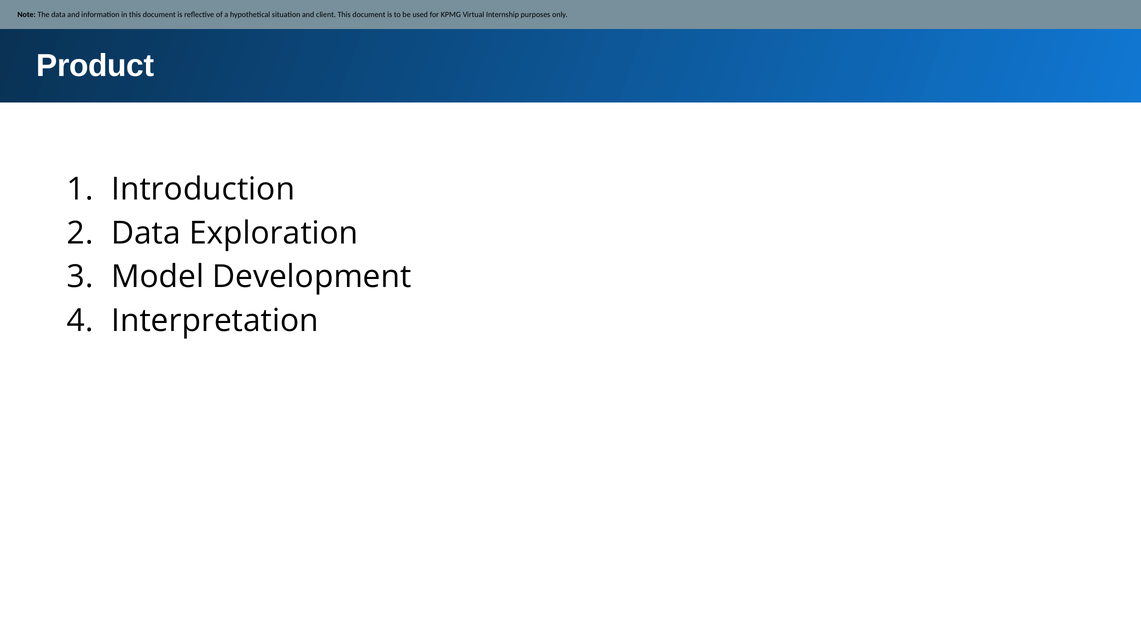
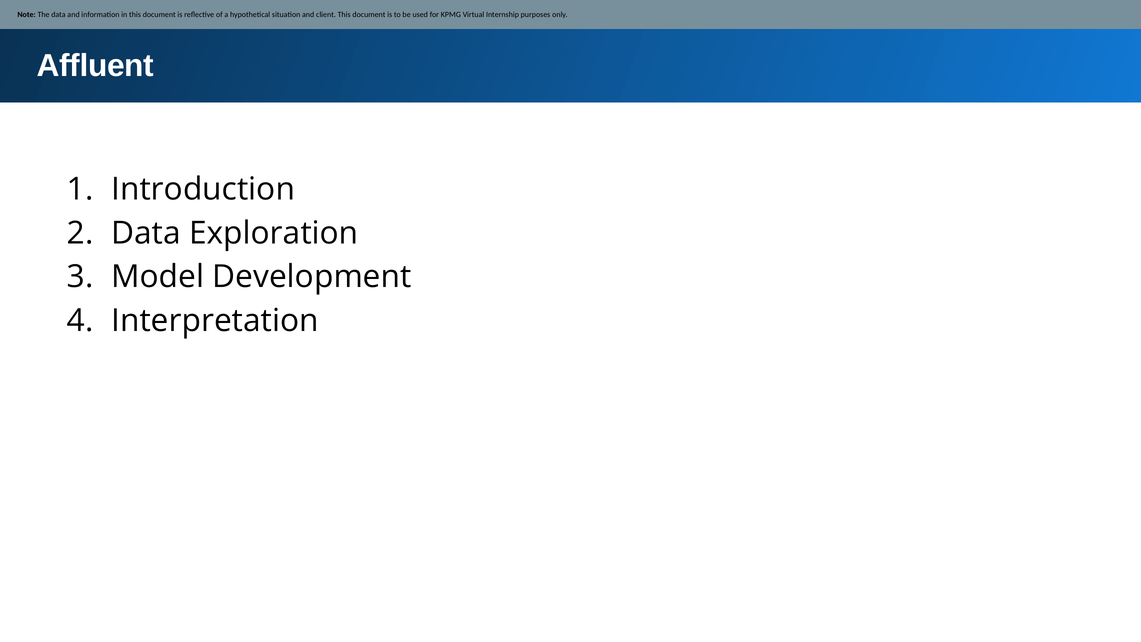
Product: Product -> Affluent (95, 66)
